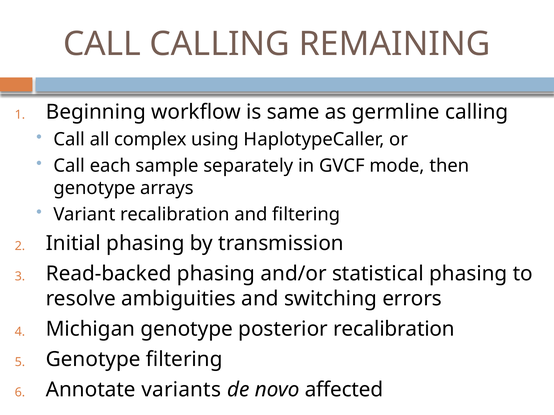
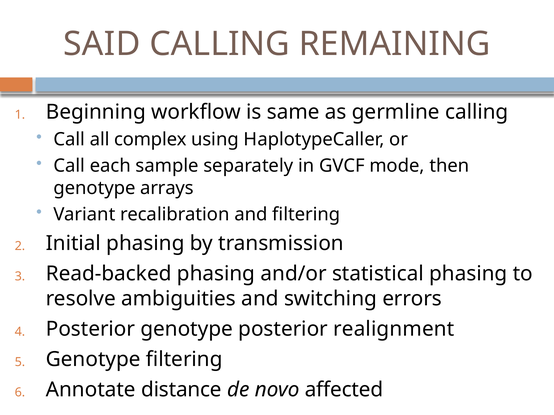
CALL: CALL -> SAID (102, 44)
Michigan: Michigan -> Posterior (90, 329)
posterior recalibration: recalibration -> realignment (394, 329)
variants: variants -> distance (181, 390)
